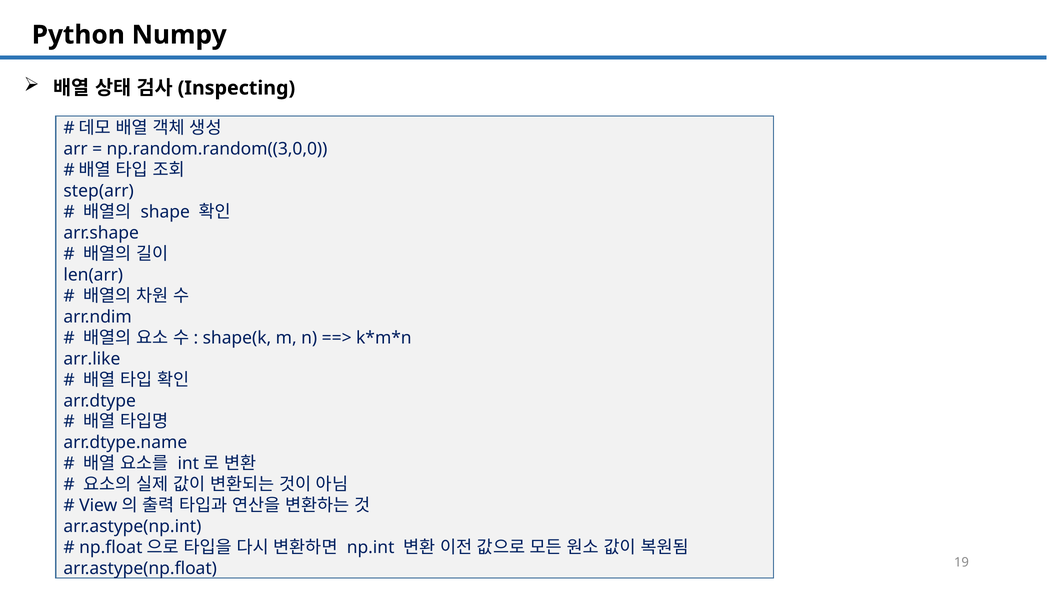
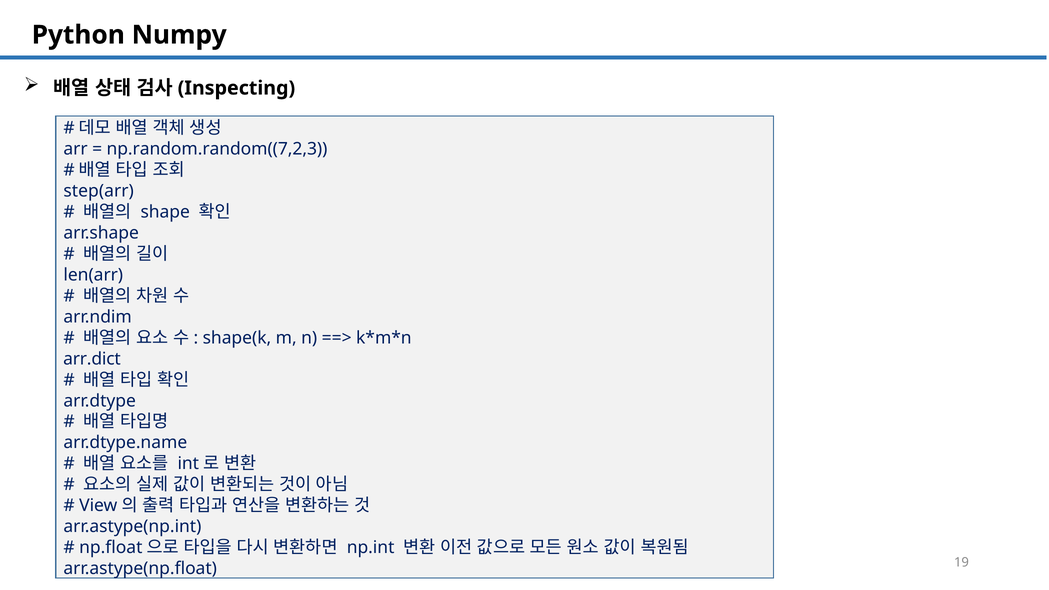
np.random.random((3,0,0: np.random.random((3,0,0 -> np.random.random((7,2,3 (217, 149)
arr.like: arr.like -> arr.dict (92, 359)
